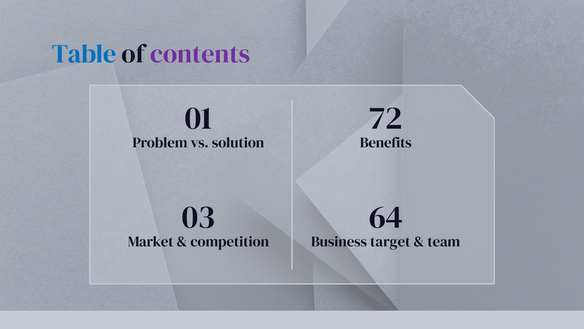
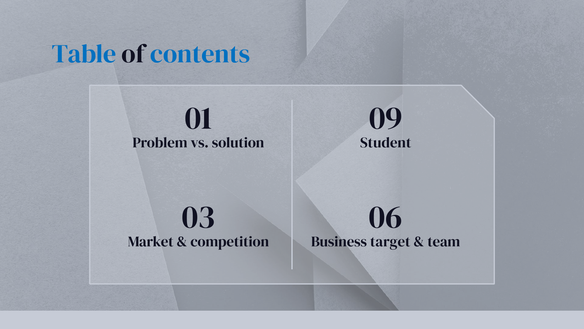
contents colour: purple -> blue (200, 54)
72: 72 -> 09 (386, 118)
Benefits: Benefits -> Student (386, 142)
64: 64 -> 06 (386, 217)
